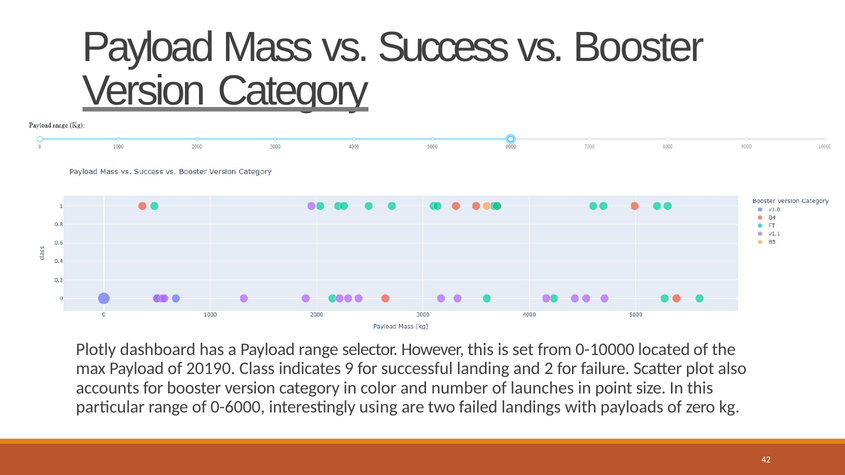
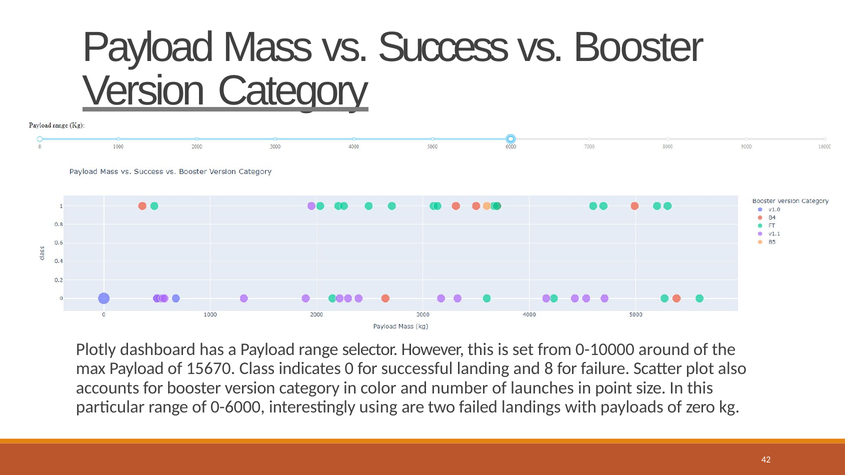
located: located -> around (664, 350)
20190: 20190 -> 15670 (211, 369)
9: 9 -> 0 (349, 369)
2: 2 -> 8 (549, 369)
